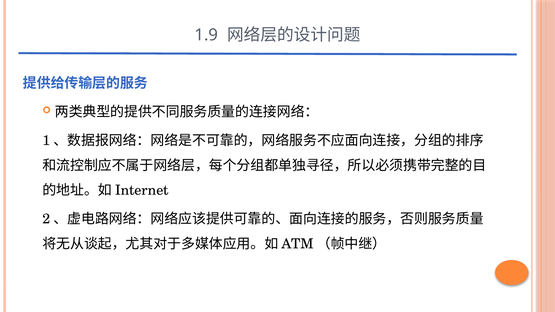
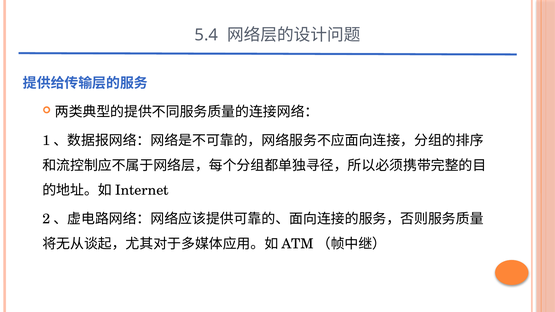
1.9: 1.9 -> 5.4 (206, 35)
